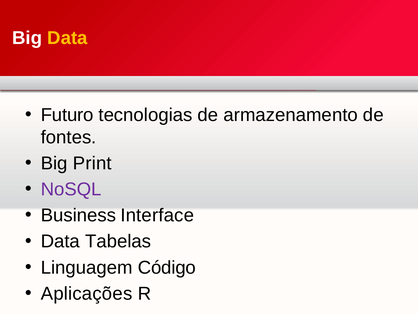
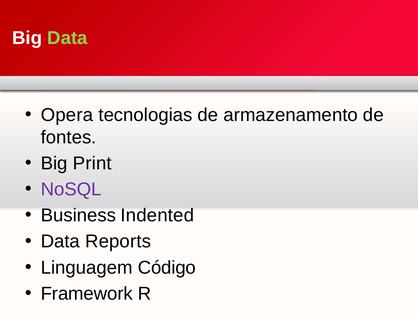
Data colour: yellow -> light green (67, 38)
Futuro: Futuro -> Opera (67, 115)
Interface: Interface -> Indented (157, 215)
Tabelas: Tabelas -> Reports (118, 241)
Aplicações: Aplicações -> Framework (87, 293)
